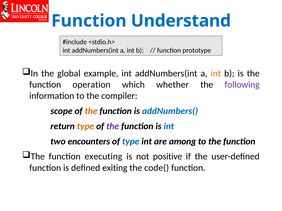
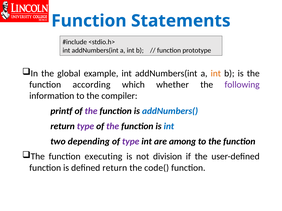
Understand: Understand -> Statements (181, 21)
operation: operation -> according (92, 85)
scope: scope -> printf (61, 111)
the colour: orange -> purple (91, 111)
type colour: orange -> purple (85, 126)
encounters: encounters -> depending (89, 142)
type colour: blue -> purple (131, 142)
positive: positive -> division (168, 157)
defined exiting: exiting -> return (115, 168)
